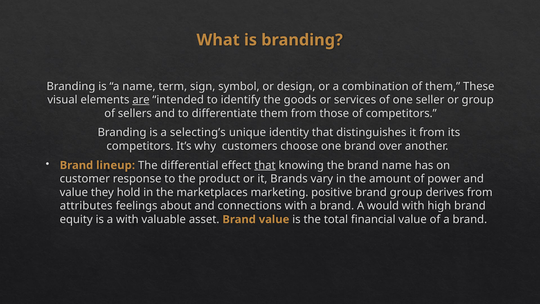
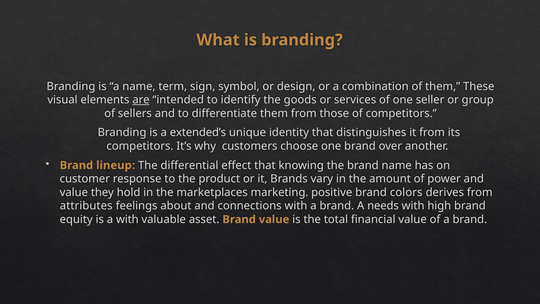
selecting’s: selecting’s -> extended’s (198, 133)
that underline: present -> none (265, 165)
brand group: group -> colors (406, 192)
would: would -> needs (383, 206)
